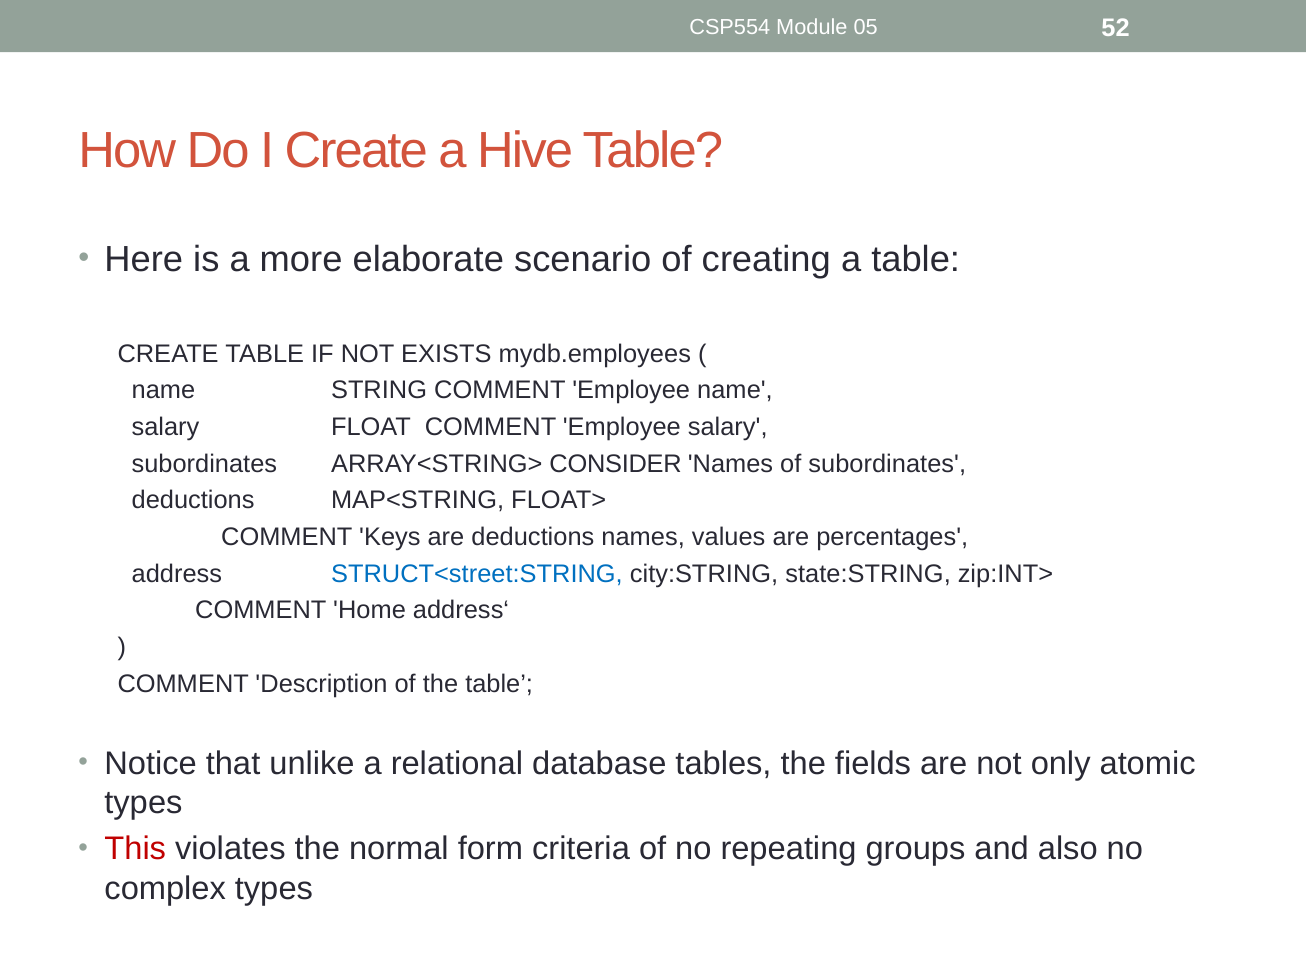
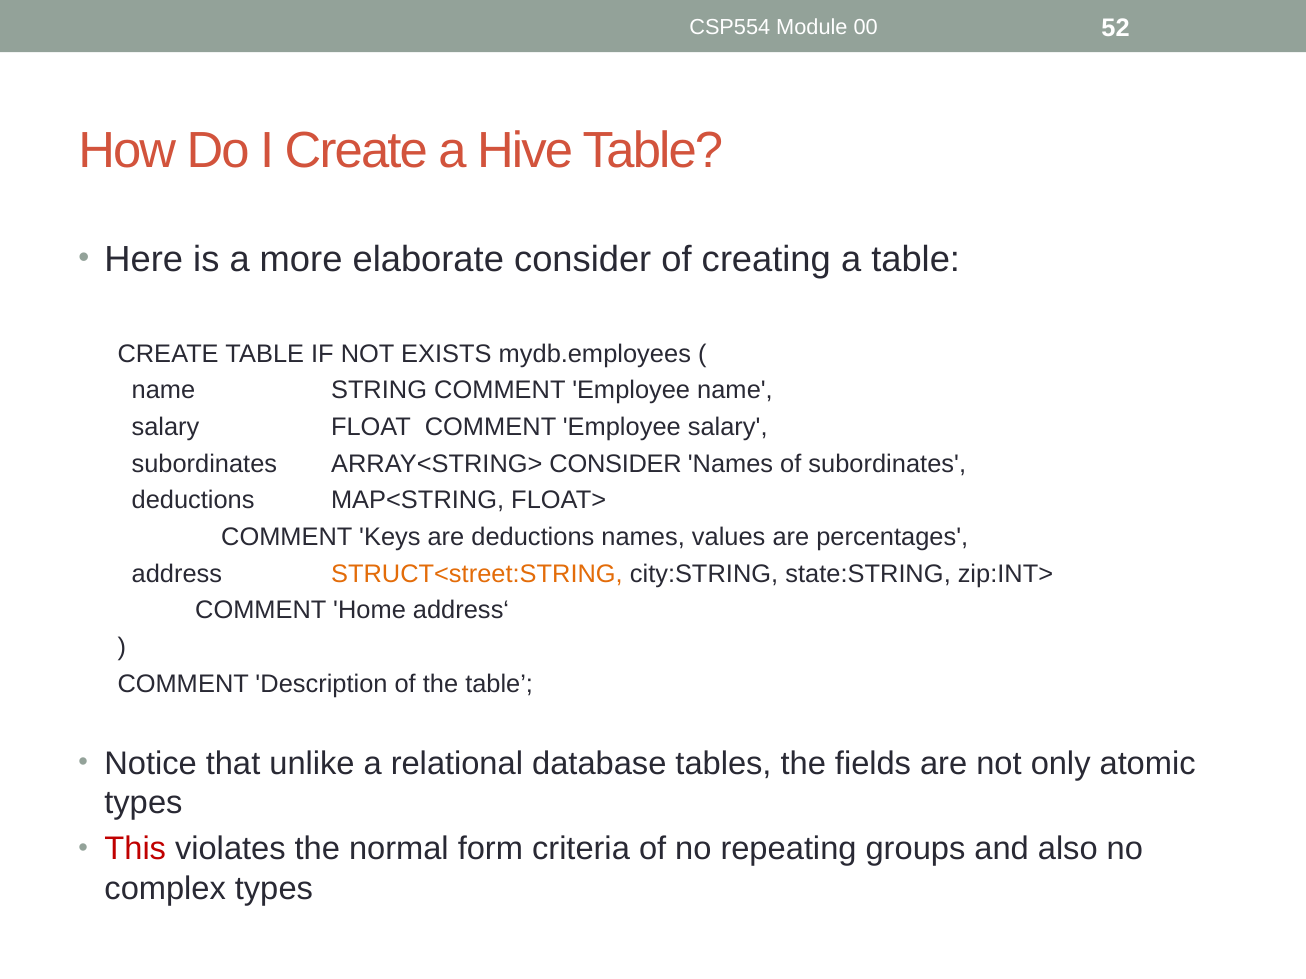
05: 05 -> 00 (866, 28)
elaborate scenario: scenario -> consider (583, 259)
STRUCT<street:STRING colour: blue -> orange (477, 574)
